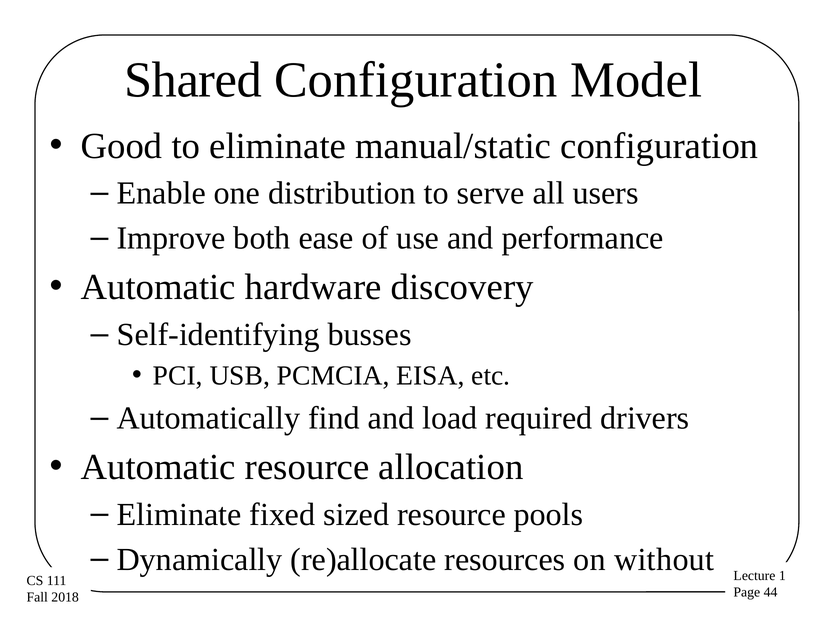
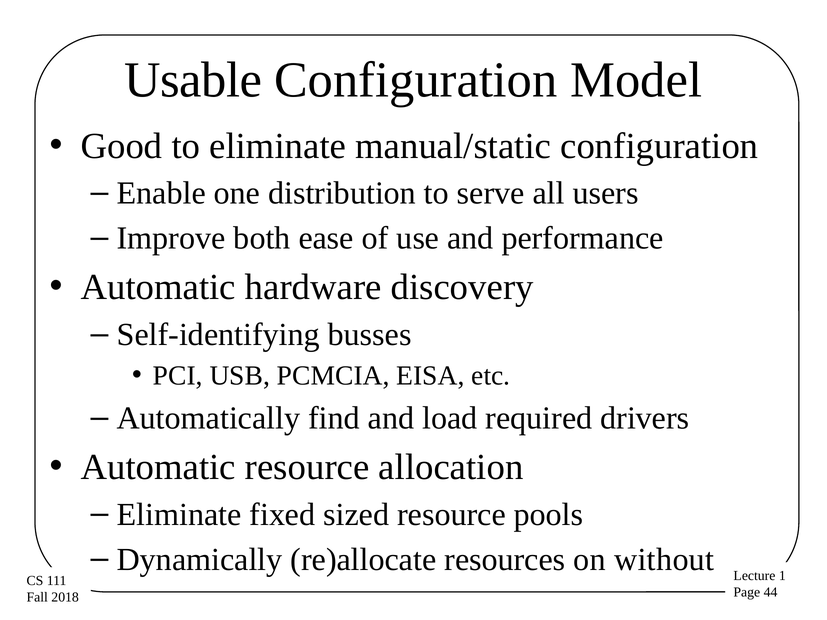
Shared: Shared -> Usable (193, 80)
